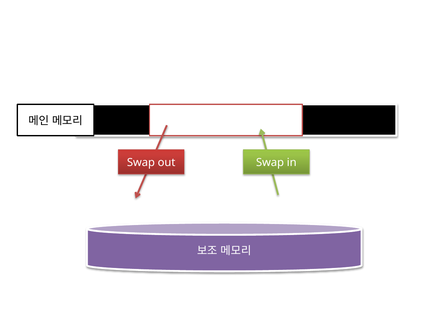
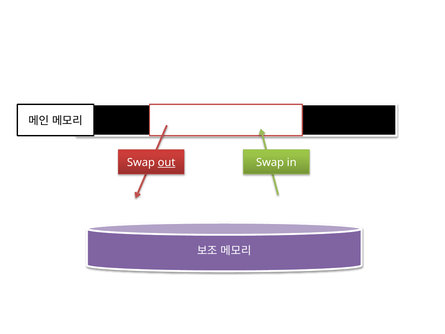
out underline: none -> present (167, 162)
